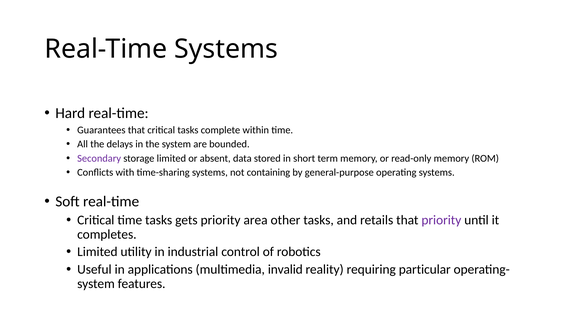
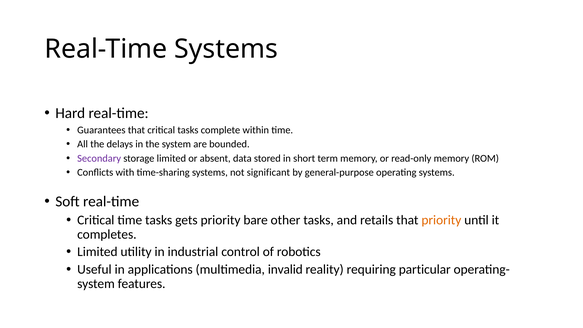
containing: containing -> significant (268, 173)
area: area -> bare (256, 220)
priority colour: purple -> orange (441, 220)
